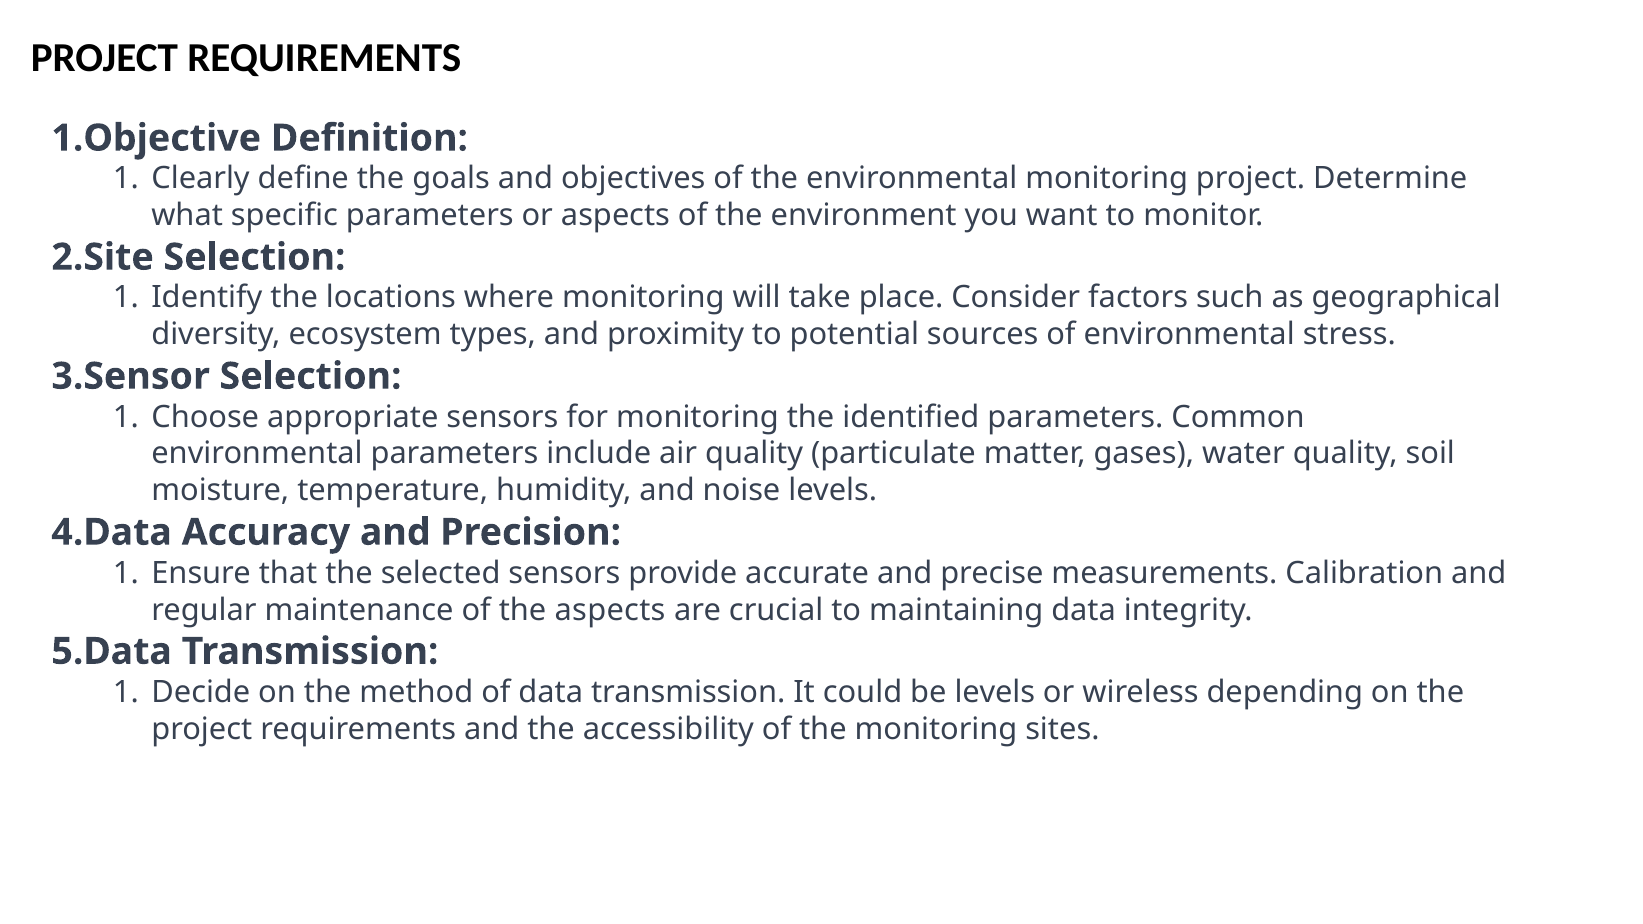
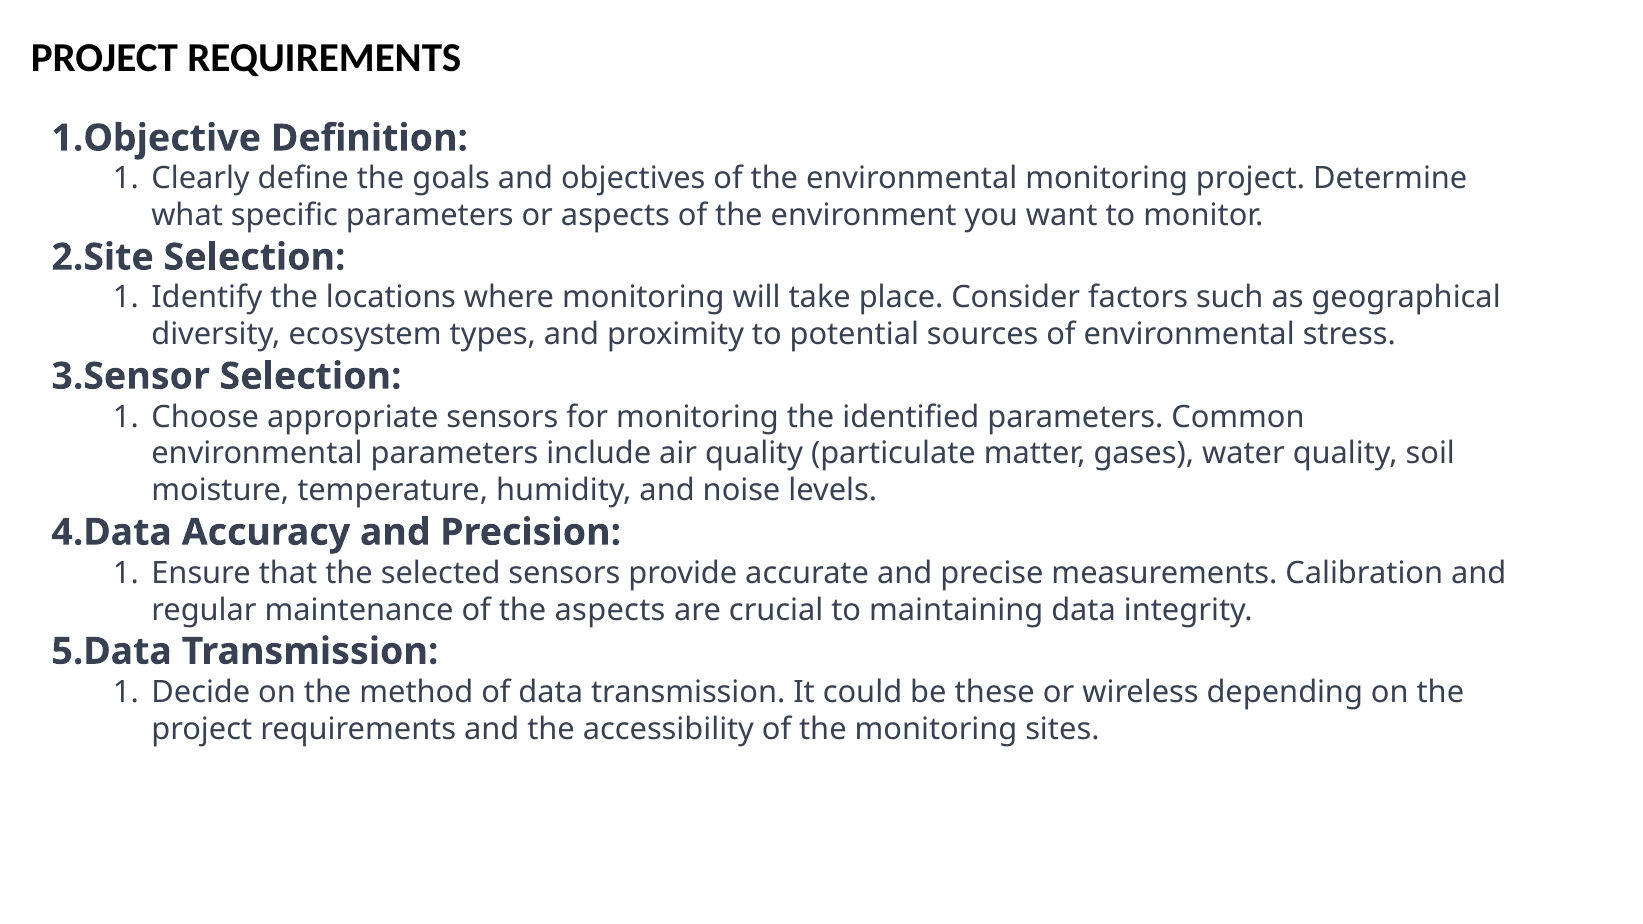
be levels: levels -> these (995, 692)
